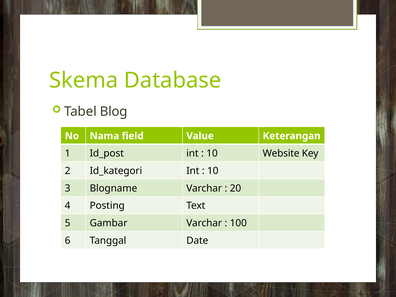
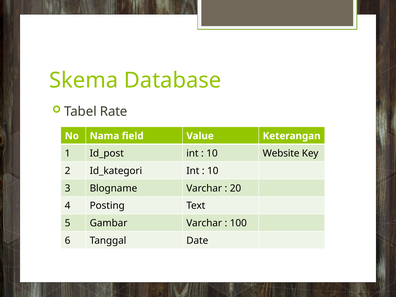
Blog: Blog -> Rate (114, 111)
